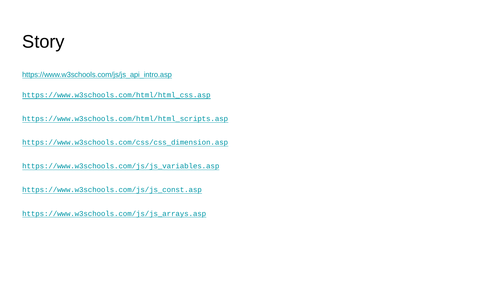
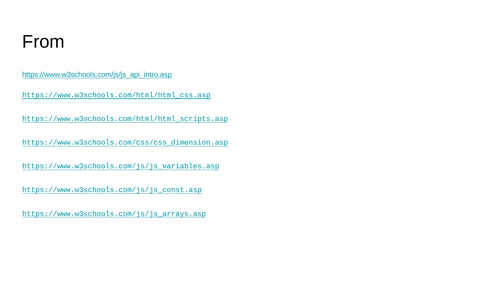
Story: Story -> From (43, 42)
